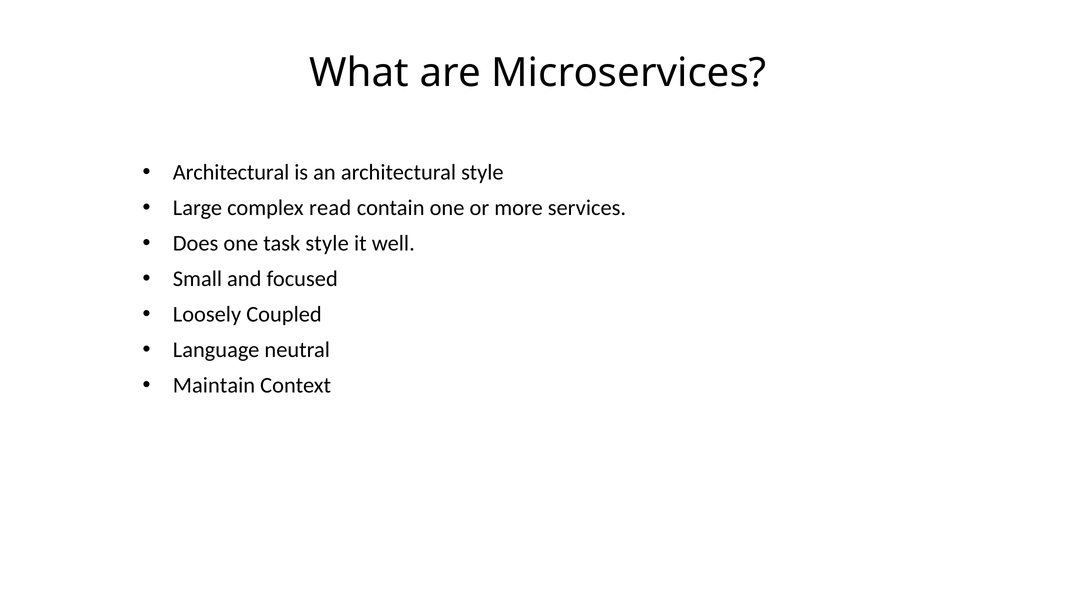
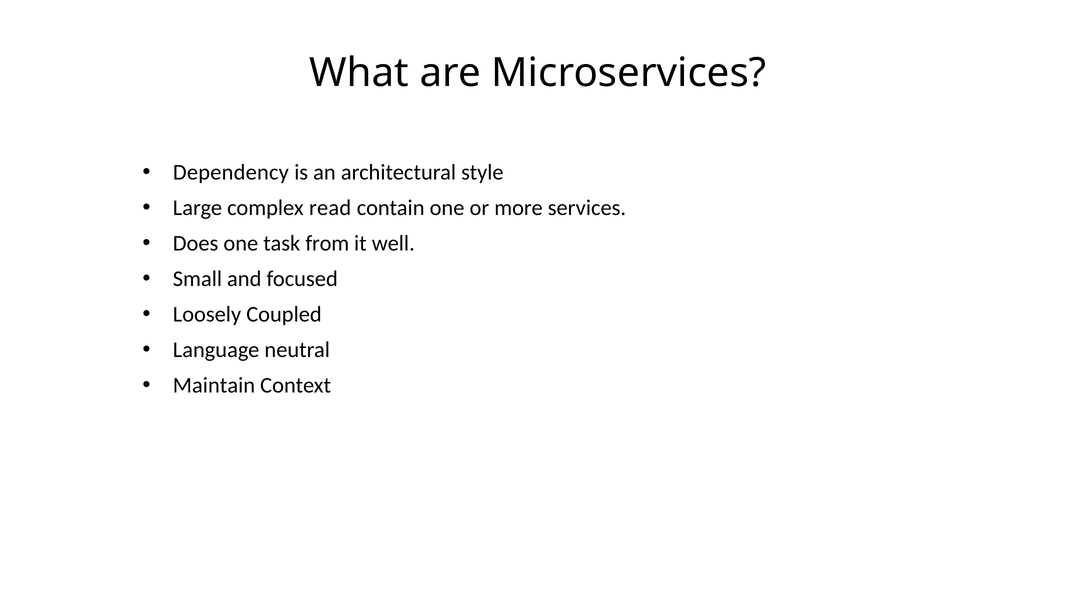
Architectural: Architectural -> Dependency (231, 173)
task style: style -> from (327, 243)
